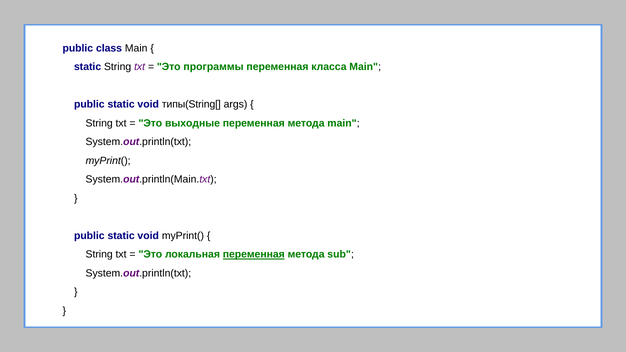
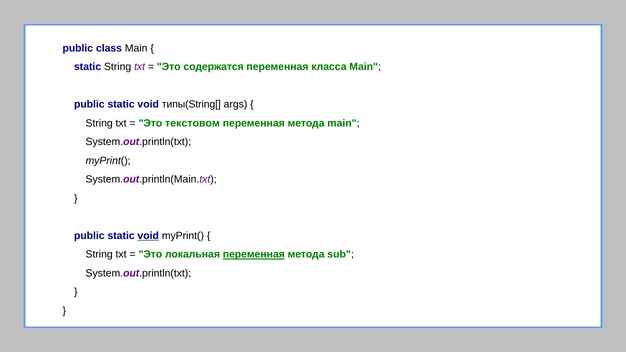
программы: программы -> содержатся (214, 67)
выходные: выходные -> текстовом (192, 123)
void underline: none -> present (148, 236)
